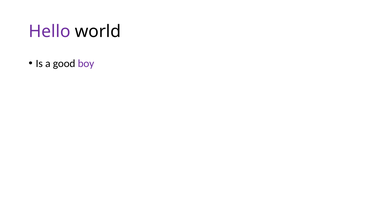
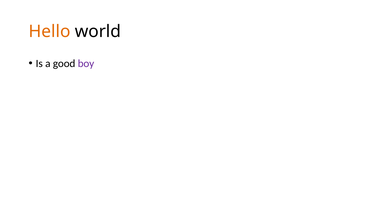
Hello colour: purple -> orange (50, 32)
